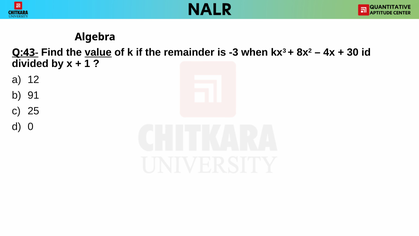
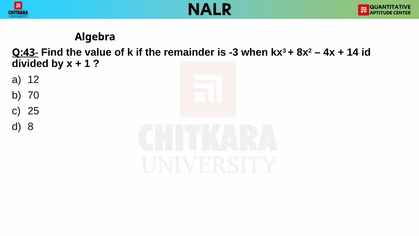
value underline: present -> none (98, 52)
30: 30 -> 14 (353, 52)
91: 91 -> 70 (33, 95)
0: 0 -> 8 (31, 126)
